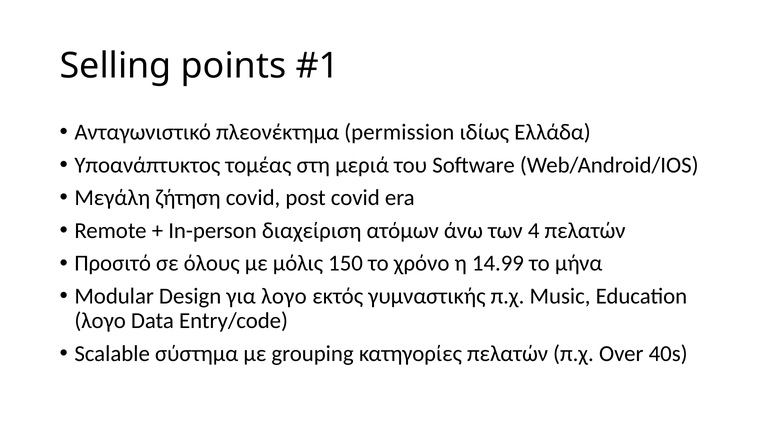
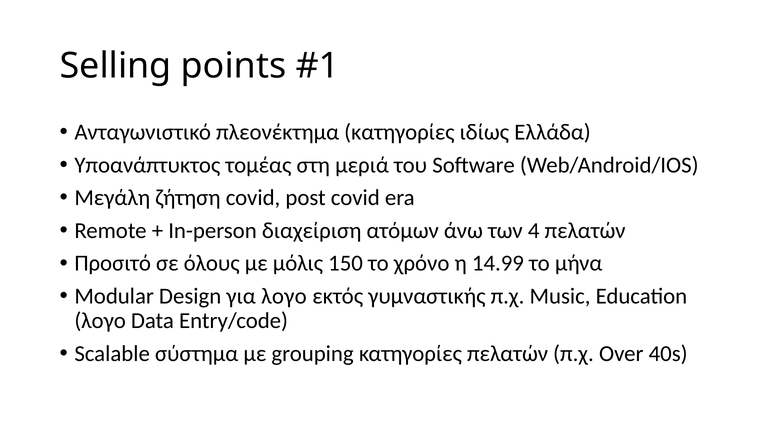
πλεονέκτημα permission: permission -> κατηγορίες (399, 132)
